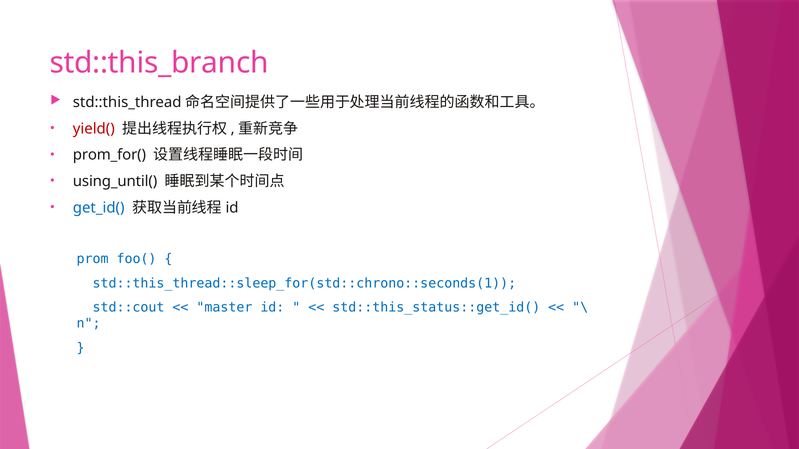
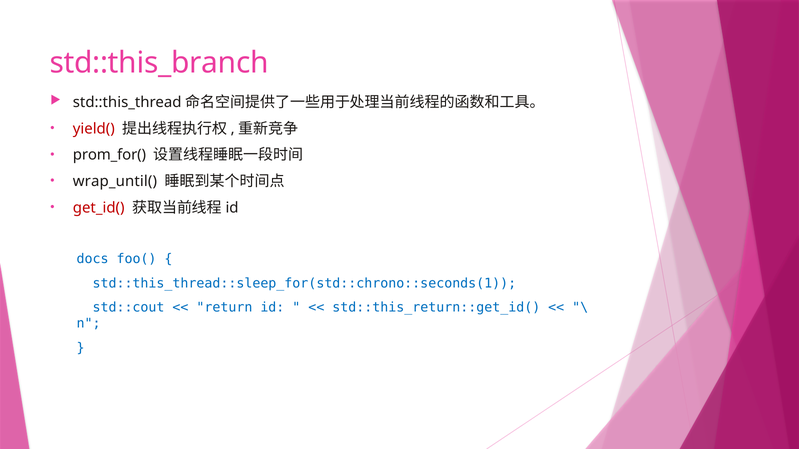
using_until(: using_until( -> wrap_until( (115, 181)
get_id( colour: blue -> red (99, 208)
prom: prom -> docs (93, 259)
master: master -> return (224, 308)
std::this_status::get_id(: std::this_status::get_id( -> std::this_return::get_id( (436, 308)
